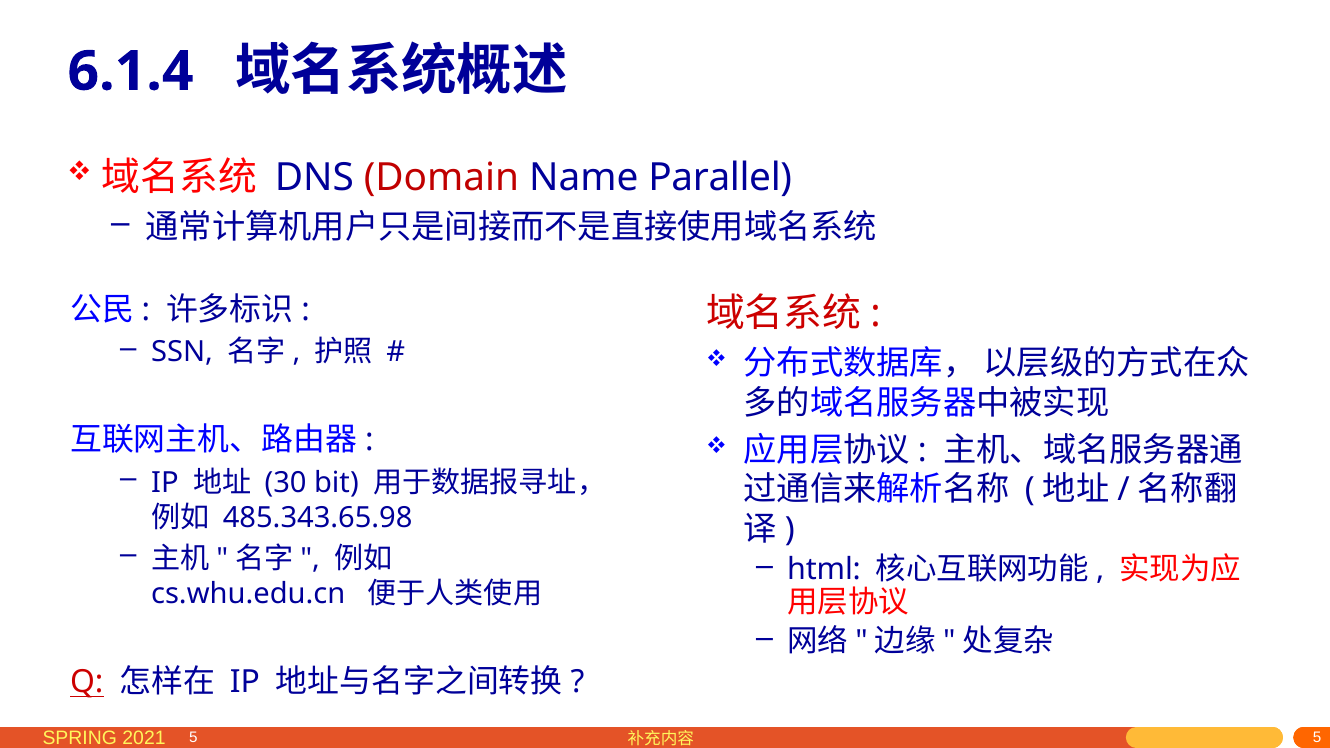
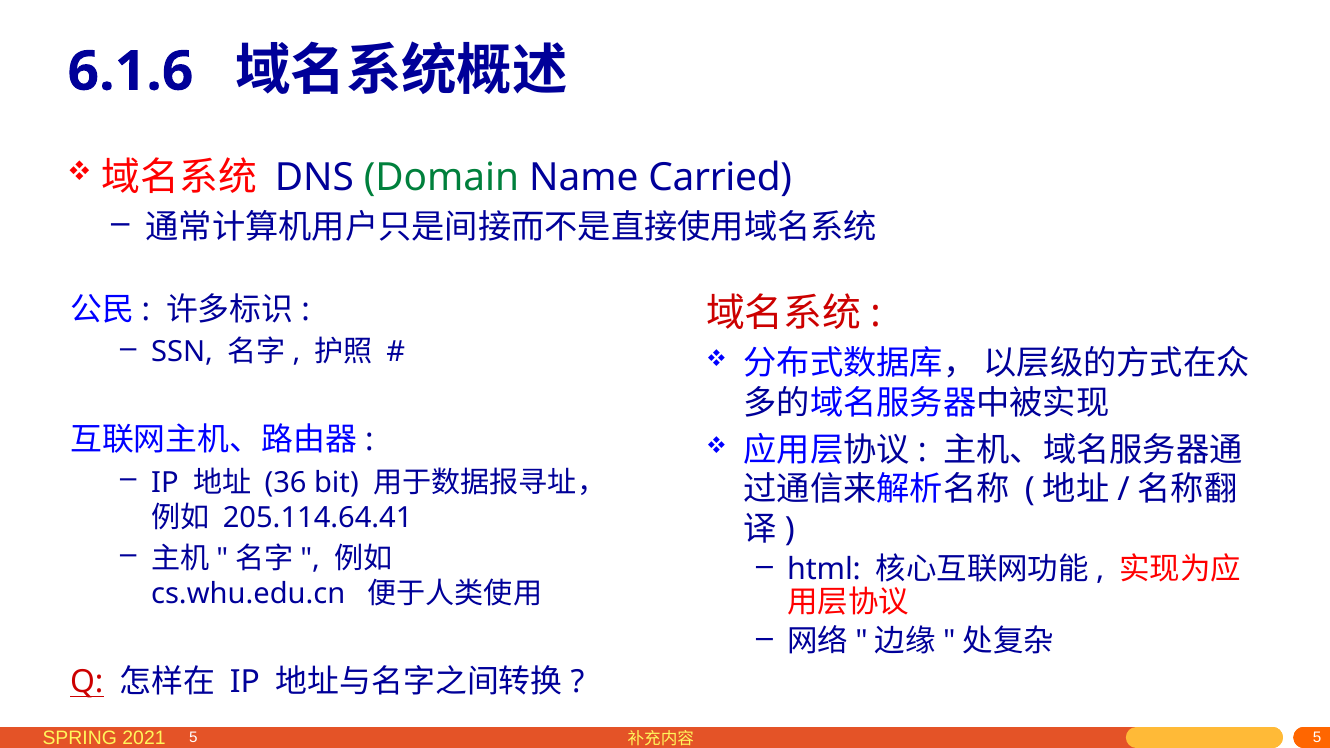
6.1.4: 6.1.4 -> 6.1.6 (130, 72)
Domain colour: red -> green (441, 177)
Parallel: Parallel -> Carried (720, 177)
30: 30 -> 36 (286, 483)
485.343.65.98: 485.343.65.98 -> 205.114.64.41 (318, 518)
